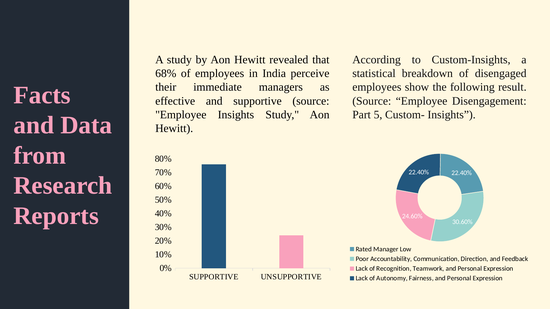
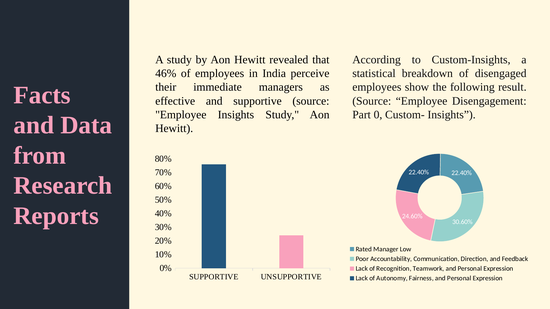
68%: 68% -> 46% (166, 74)
5: 5 -> 0 (378, 115)
